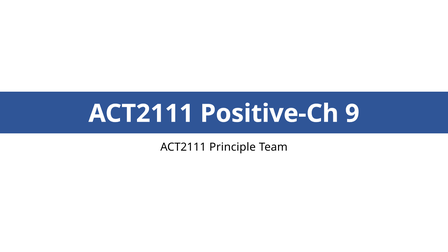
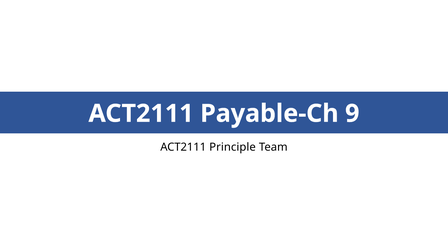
Positive-Ch: Positive-Ch -> Payable-Ch (269, 114)
